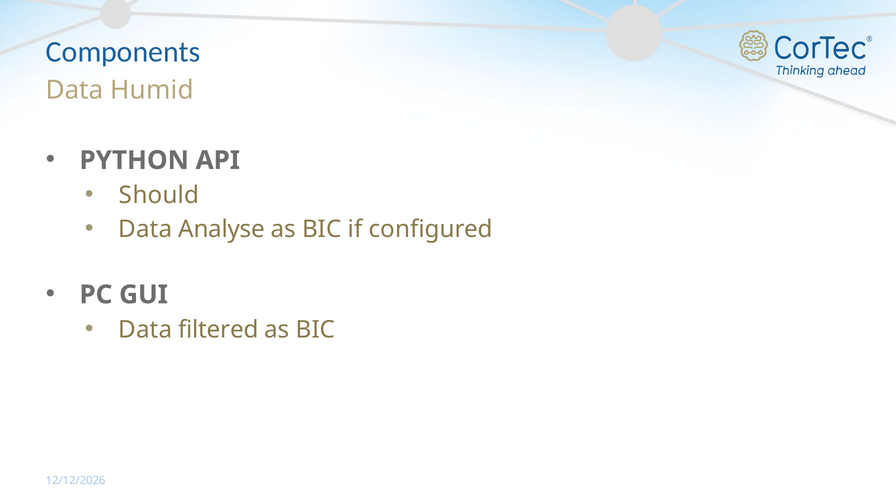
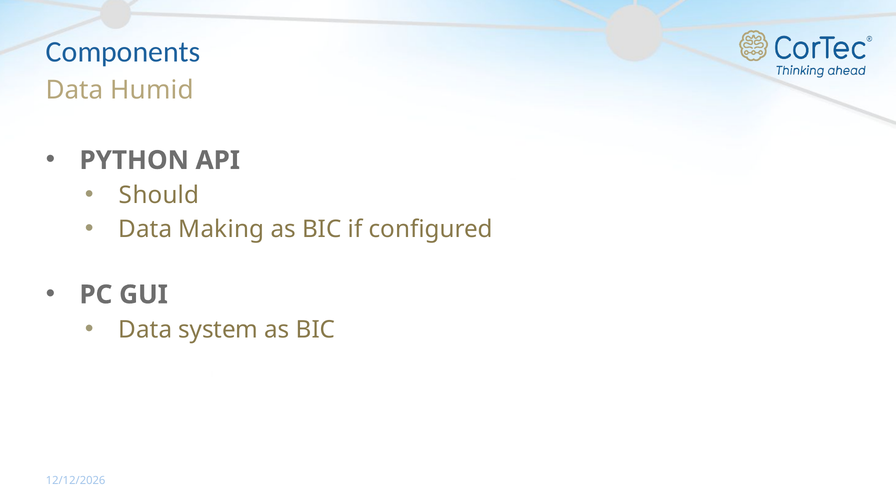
Analyse: Analyse -> Making (221, 229)
filtered: filtered -> system (218, 330)
